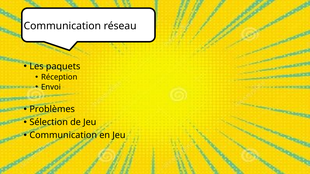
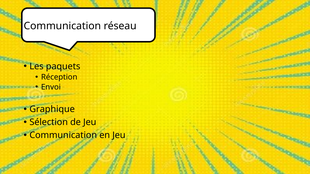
Problèmes: Problèmes -> Graphique (52, 109)
